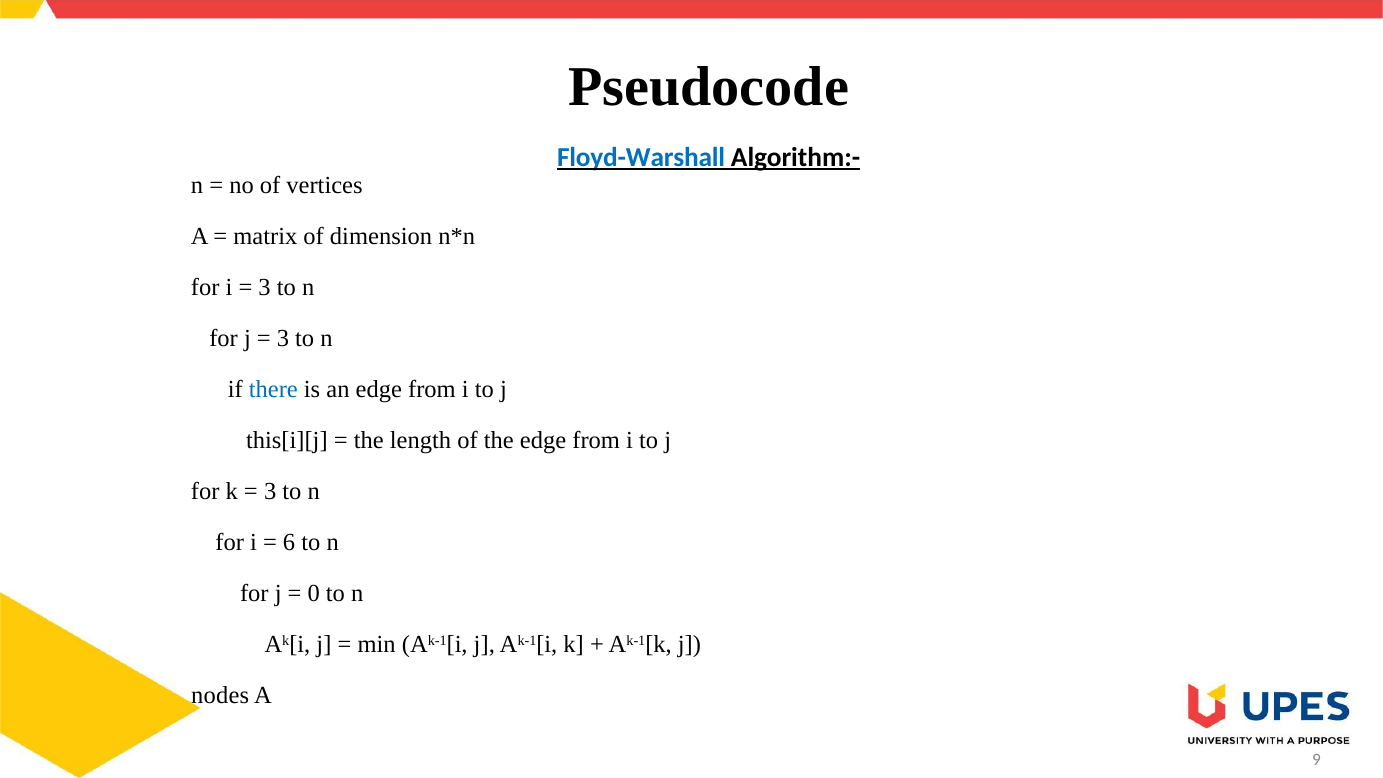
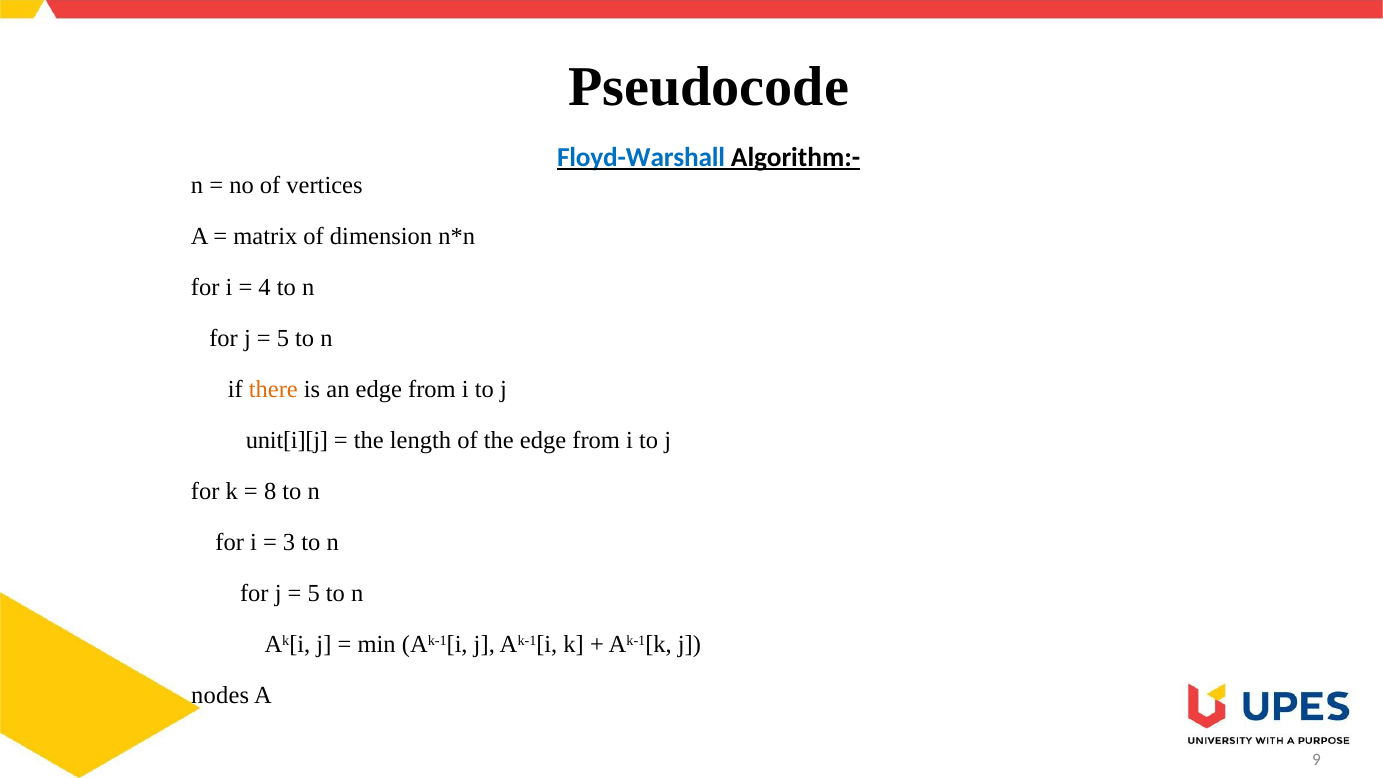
3: 3 -> 4 (265, 287)
3: 3 -> 5 (283, 338)
there colour: blue -> orange (273, 389)
this[i][j: this[i][j -> unit[i][j (287, 440)
3: 3 -> 8 (270, 491)
6: 6 -> 3 (289, 542)
0: 0 -> 5 (314, 593)
